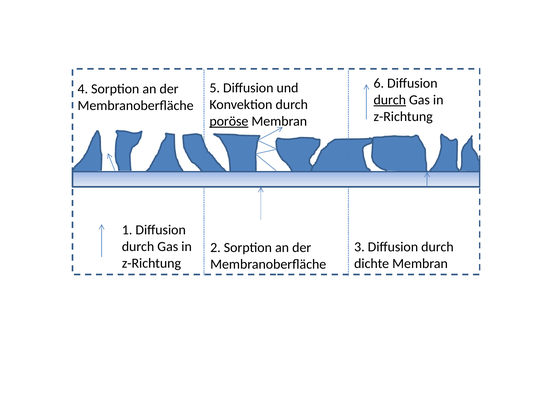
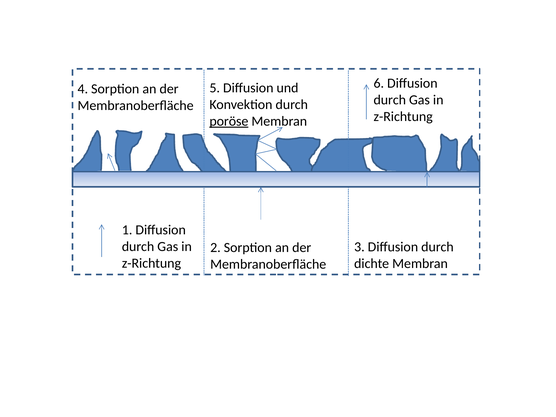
durch underline: present -> none (390, 100)
